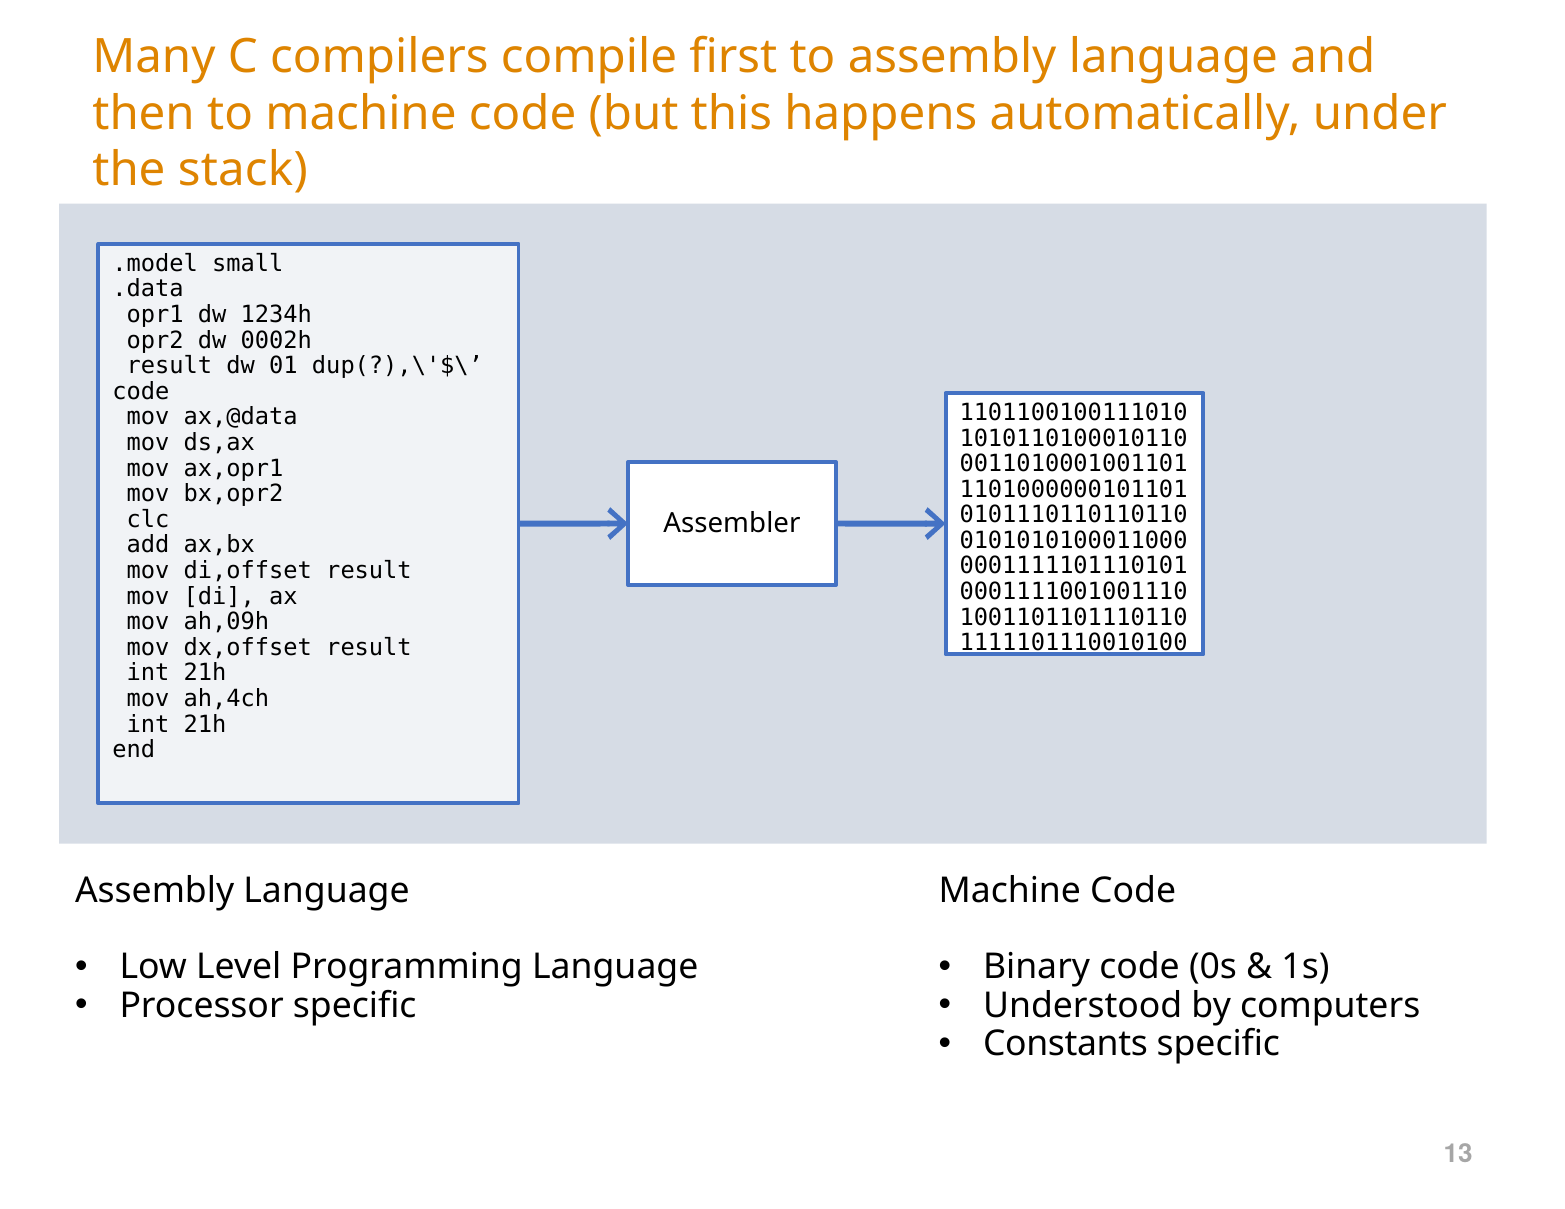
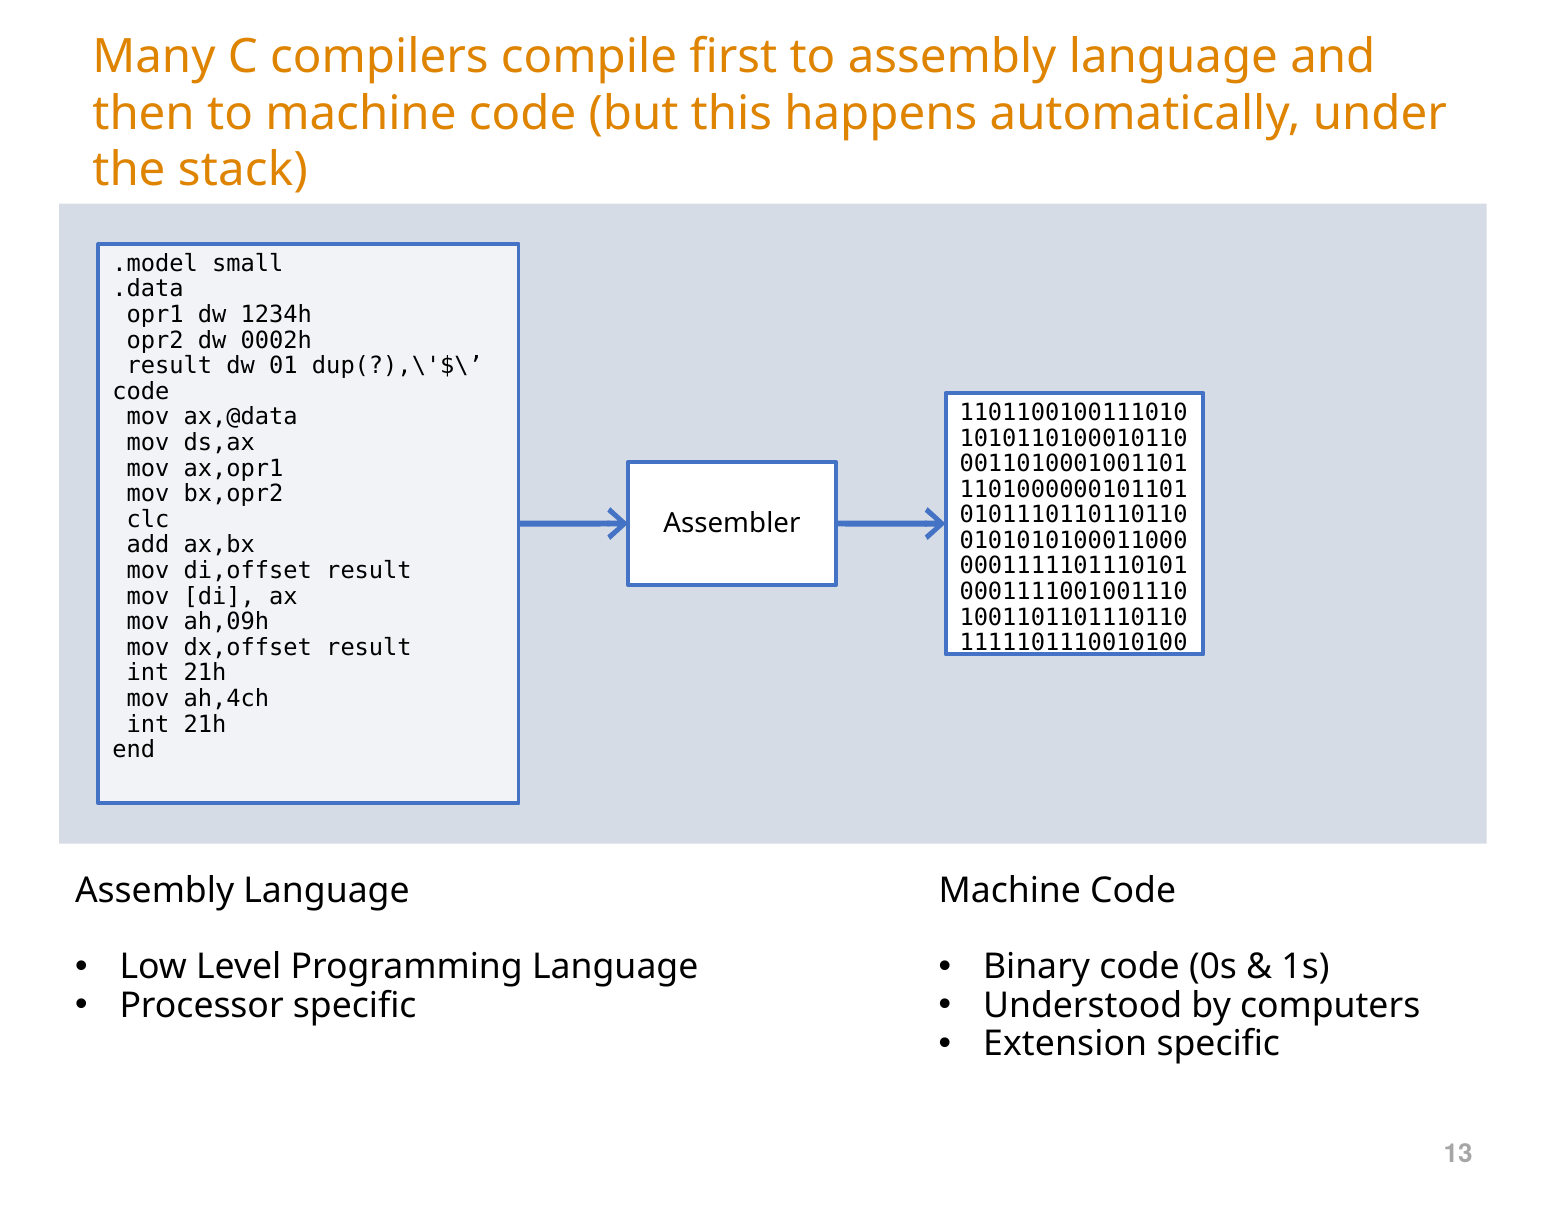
Constants: Constants -> Extension (1065, 1044)
